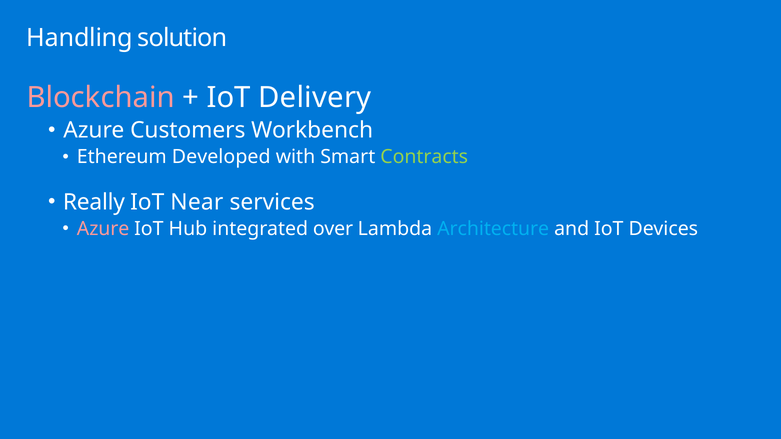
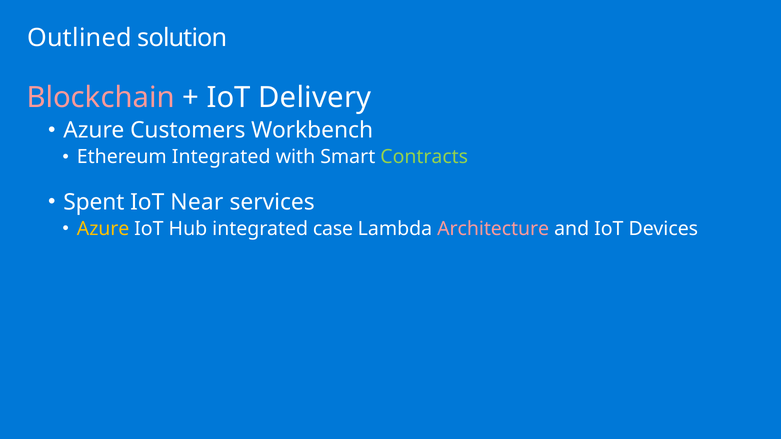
Handling: Handling -> Outlined (79, 38)
Ethereum Developed: Developed -> Integrated (221, 157)
Really: Really -> Spent (94, 202)
Azure colour: pink -> yellow (103, 229)
over: over -> case (333, 229)
Architecture colour: light blue -> pink (493, 229)
